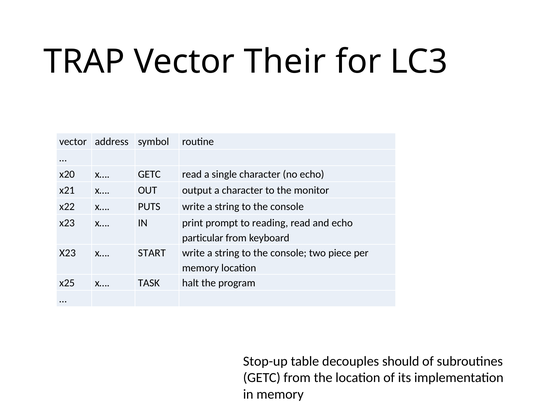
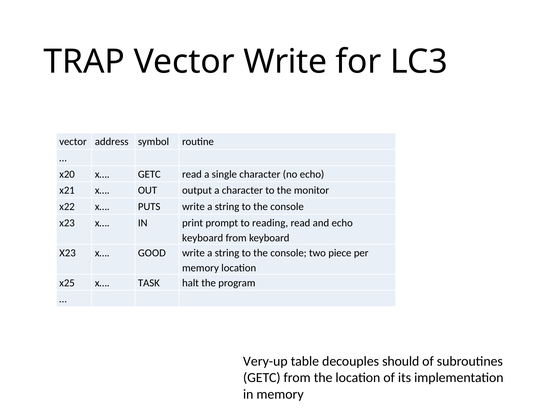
Vector Their: Their -> Write (285, 62)
particular: particular -> keyboard (203, 238)
START: START -> GOOD (152, 253)
Stop-up: Stop-up -> Very-up (265, 361)
